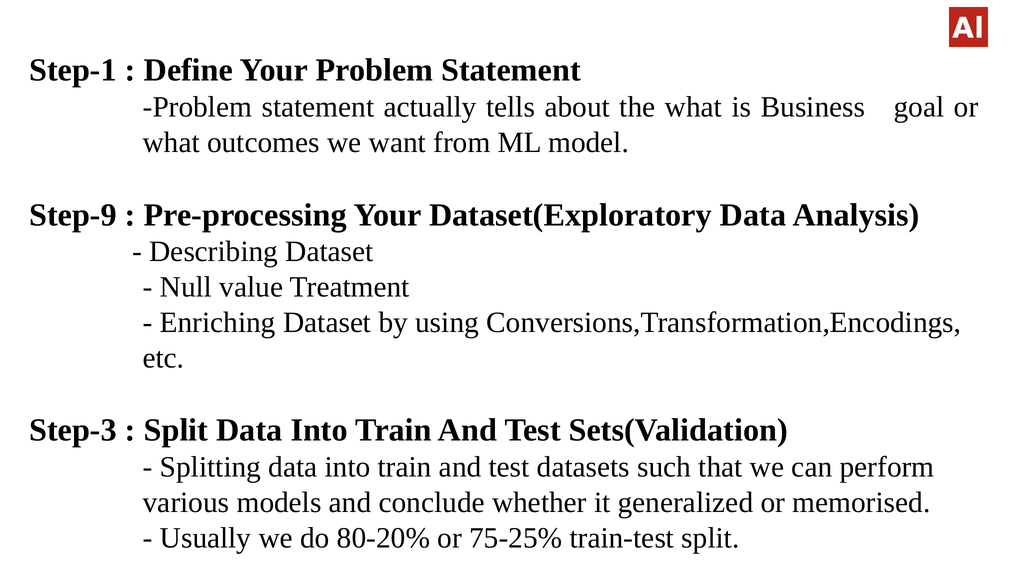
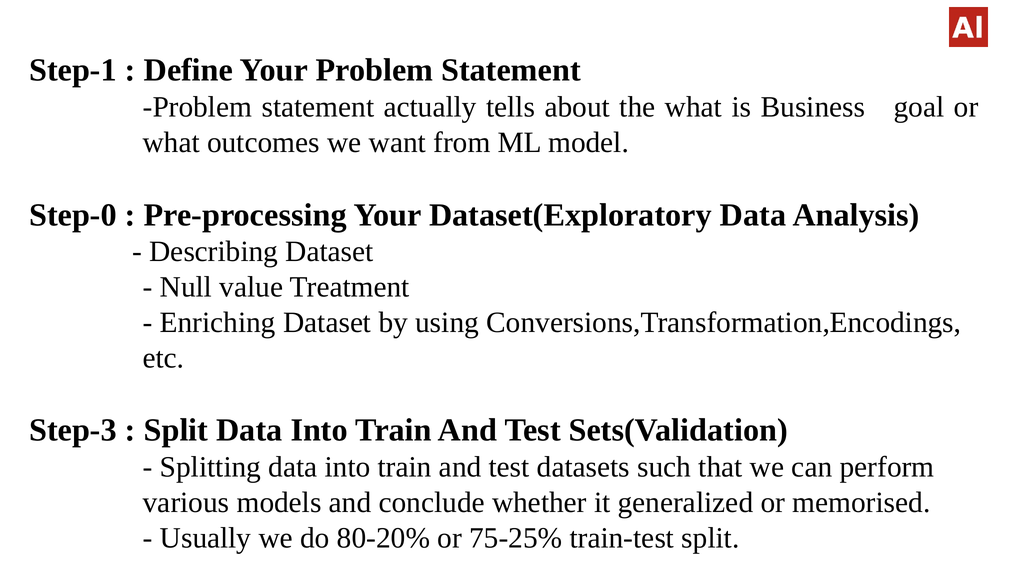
Step-9: Step-9 -> Step-0 (73, 215)
